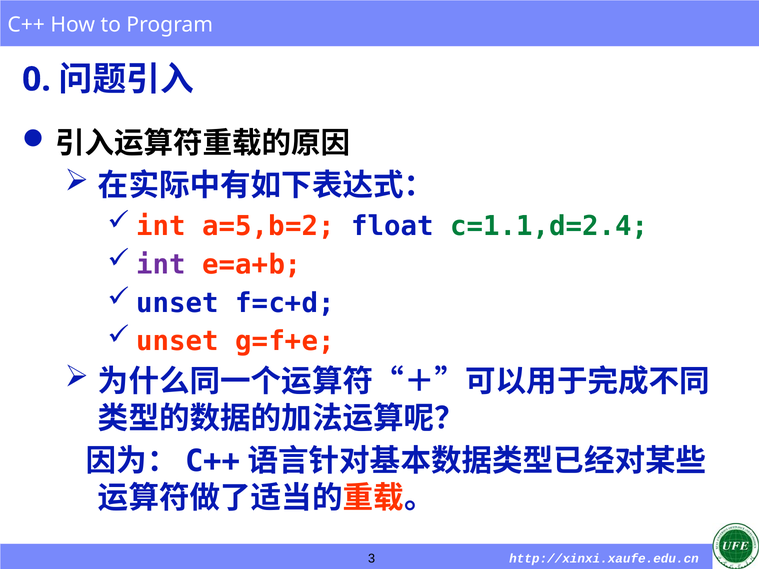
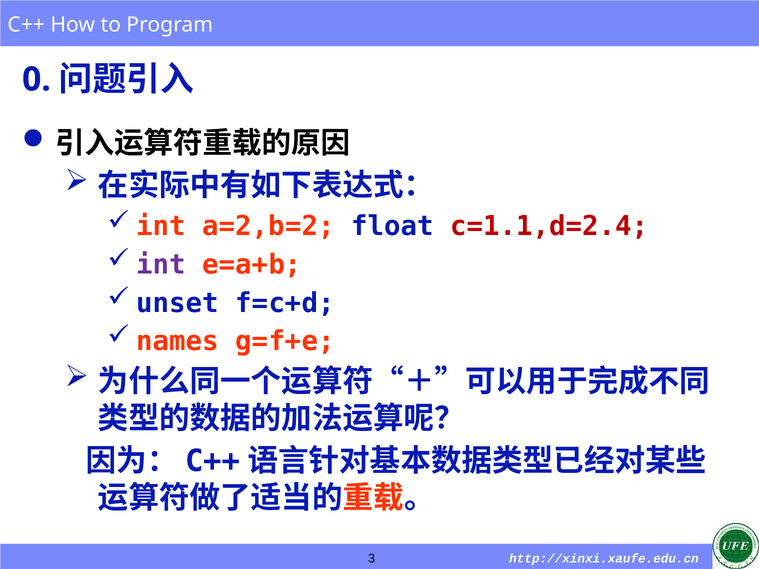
a=5,b=2: a=5,b=2 -> a=2,b=2 (268, 227)
c=1.1,d=2.4 colour: green -> red (549, 227)
unset: unset -> names (178, 342)
